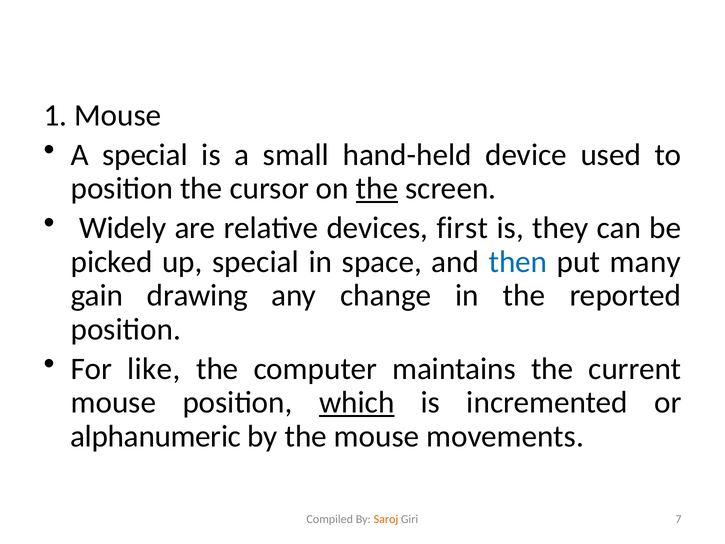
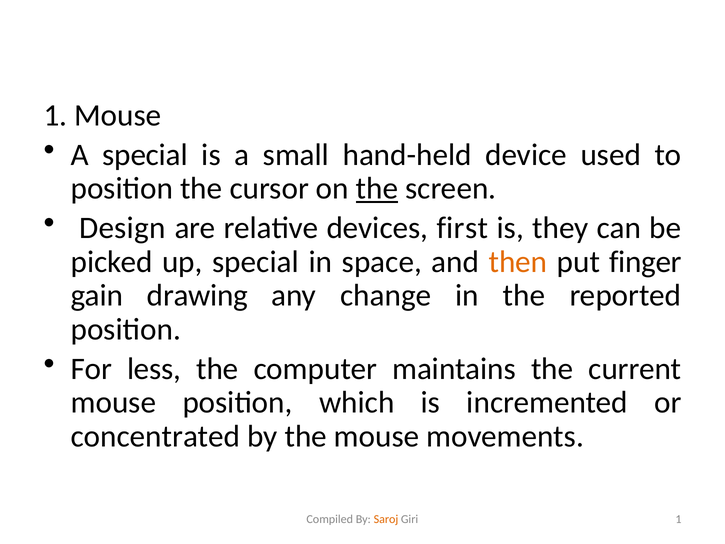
Widely: Widely -> Design (122, 228)
then colour: blue -> orange (518, 262)
many: many -> finger (646, 262)
like: like -> less (154, 369)
which underline: present -> none (357, 402)
alphanumeric: alphanumeric -> concentrated (155, 436)
Giri 7: 7 -> 1 (679, 519)
